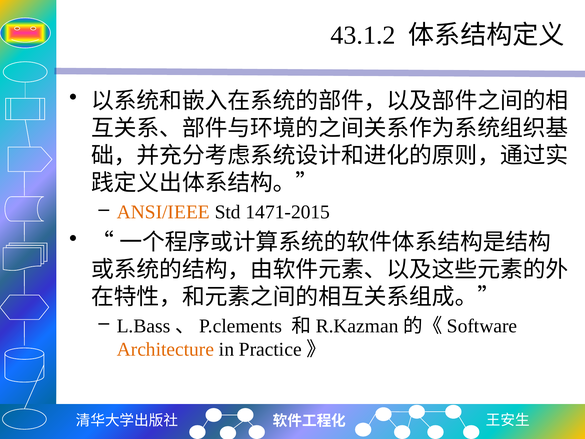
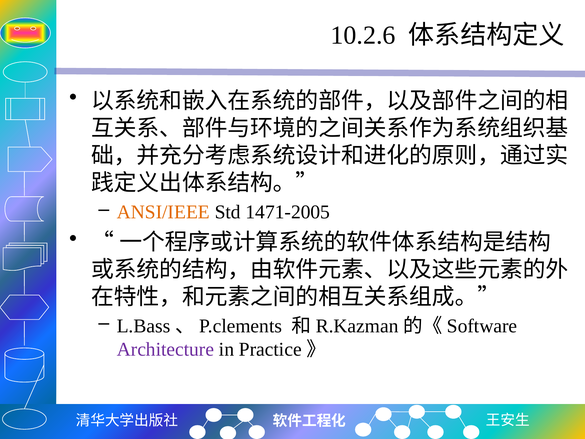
43.1.2: 43.1.2 -> 10.2.6 (363, 35)
1471-2015: 1471-2015 -> 1471-2005 (288, 212)
Architecture colour: orange -> purple (165, 349)
